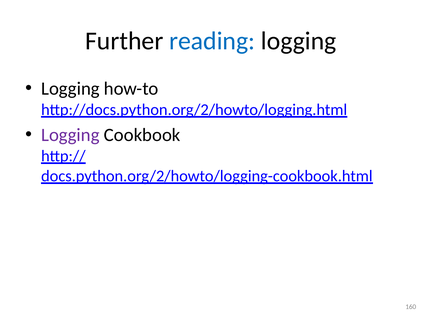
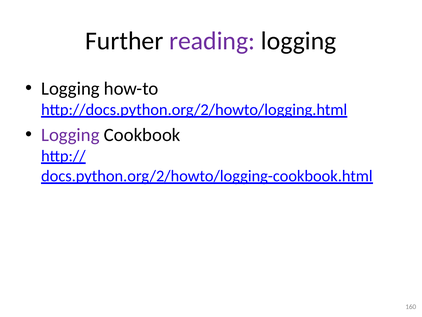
reading colour: blue -> purple (212, 41)
